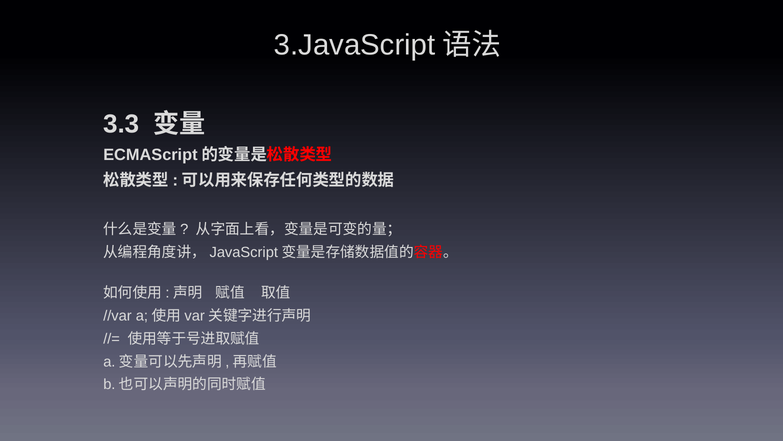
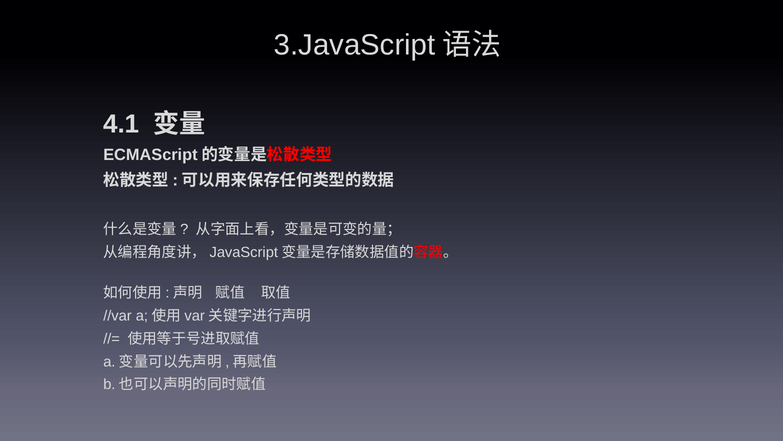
3.3: 3.3 -> 4.1 (121, 124)
